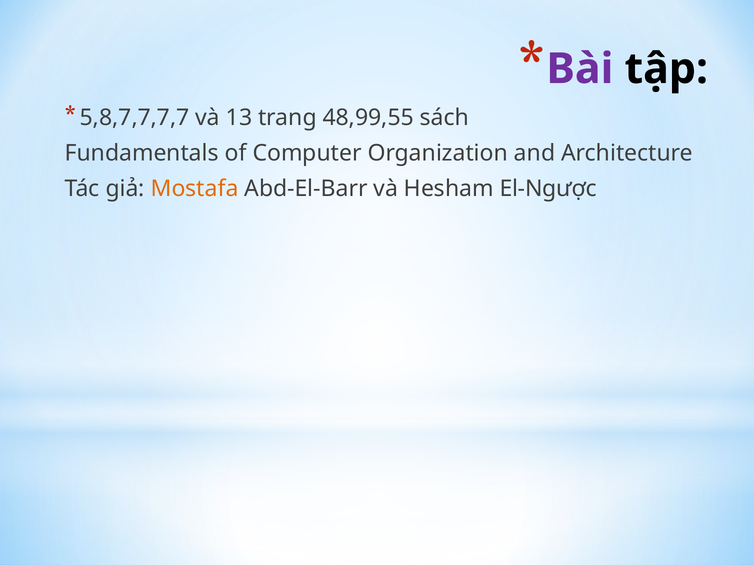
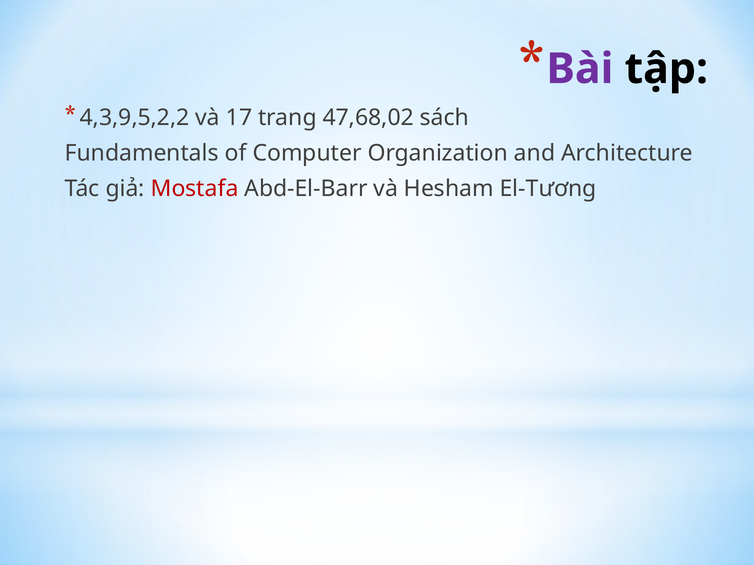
5,8,7,7,7,7: 5,8,7,7,7,7 -> 4,3,9,5,2,2 (135, 118)
13: 13 -> 17 (239, 118)
48,99,55: 48,99,55 -> 47,68,02 (368, 118)
Mostafa colour: orange -> red (195, 189)
El-Ngược: El-Ngược -> El-Tương (548, 189)
